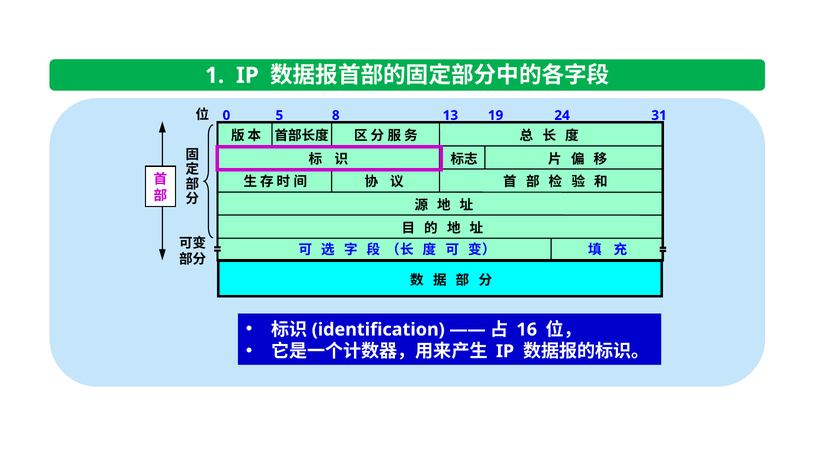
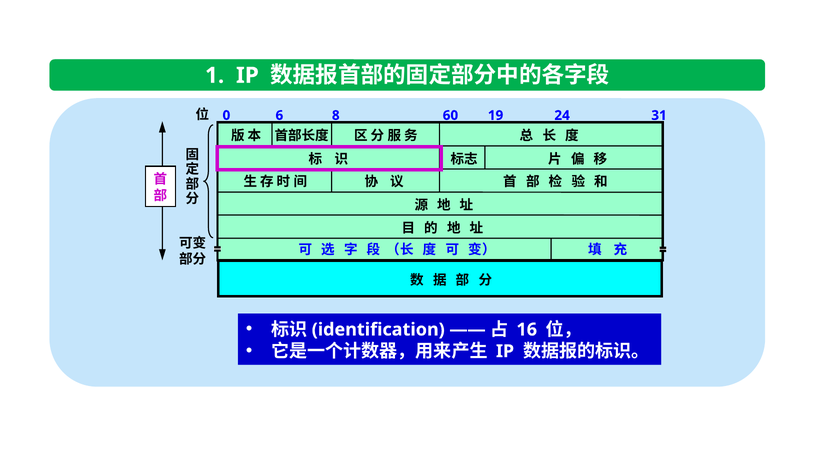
5: 5 -> 6 (279, 115)
13: 13 -> 60 (450, 115)
